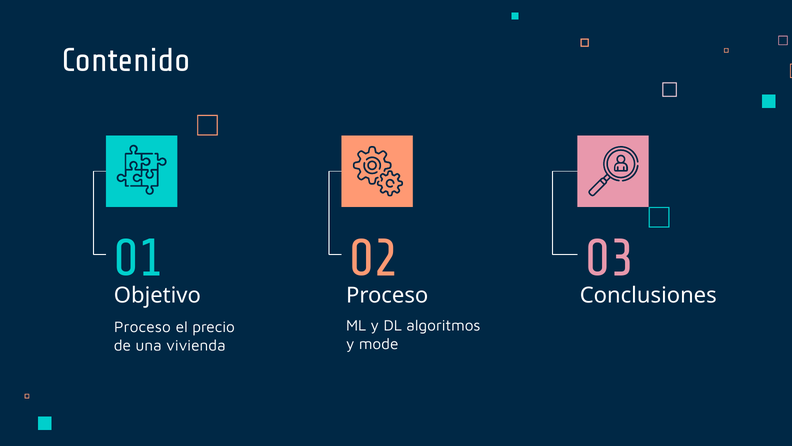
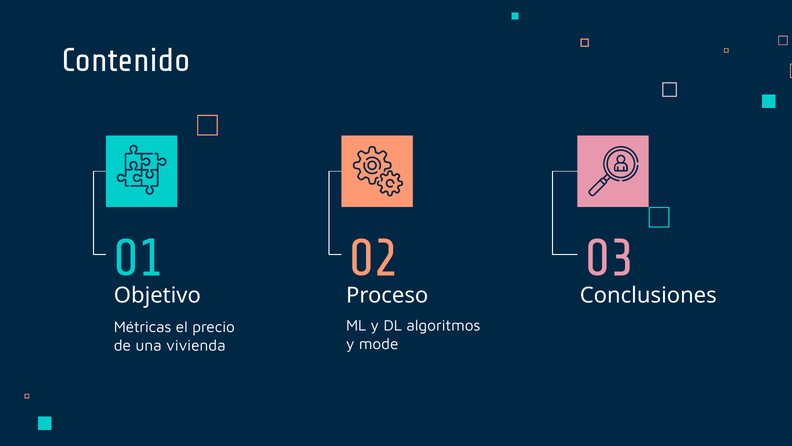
Proceso: Proceso -> Métricas (143, 327)
